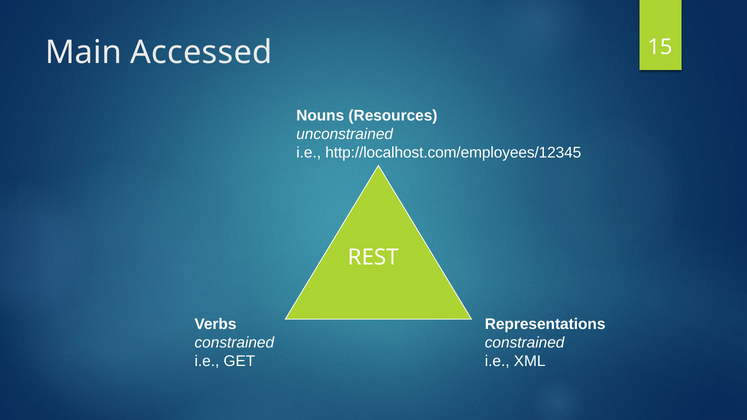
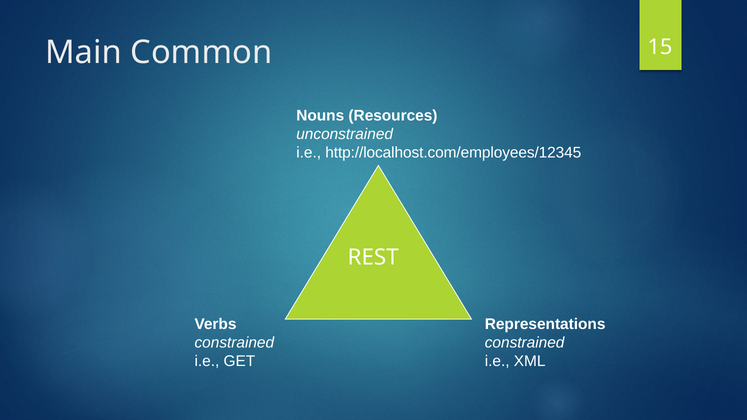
Accessed: Accessed -> Common (201, 52)
